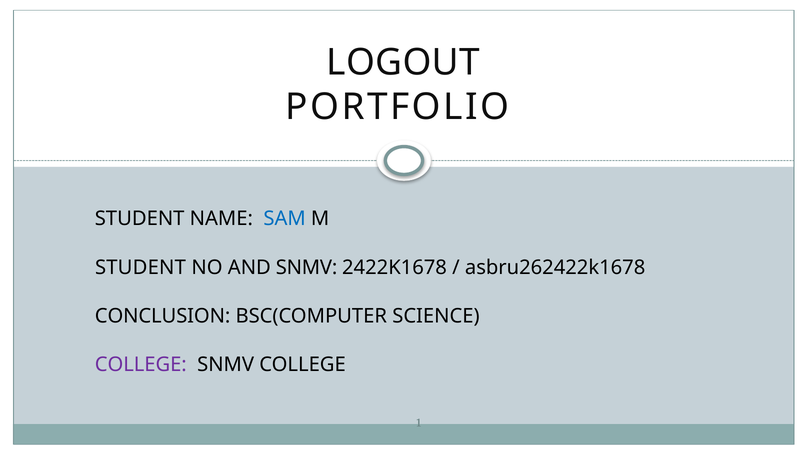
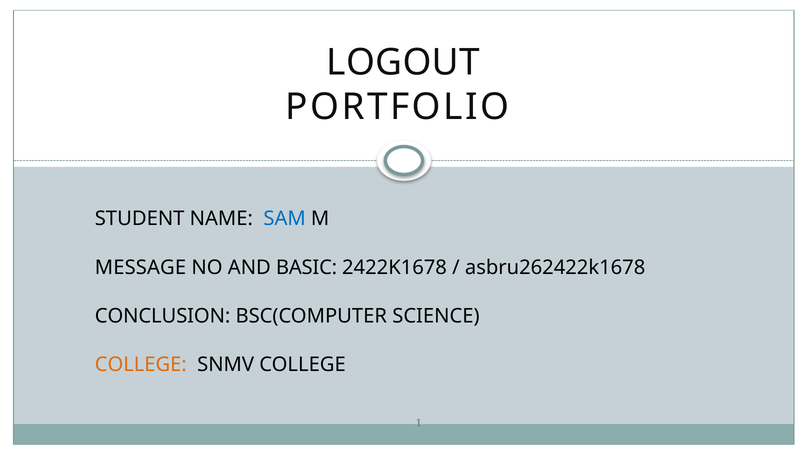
STUDENT: STUDENT -> MESSAGE (141, 267)
AND SNMV: SNMV -> BASIC (307, 267)
COLLEGE colour: purple -> orange (141, 364)
